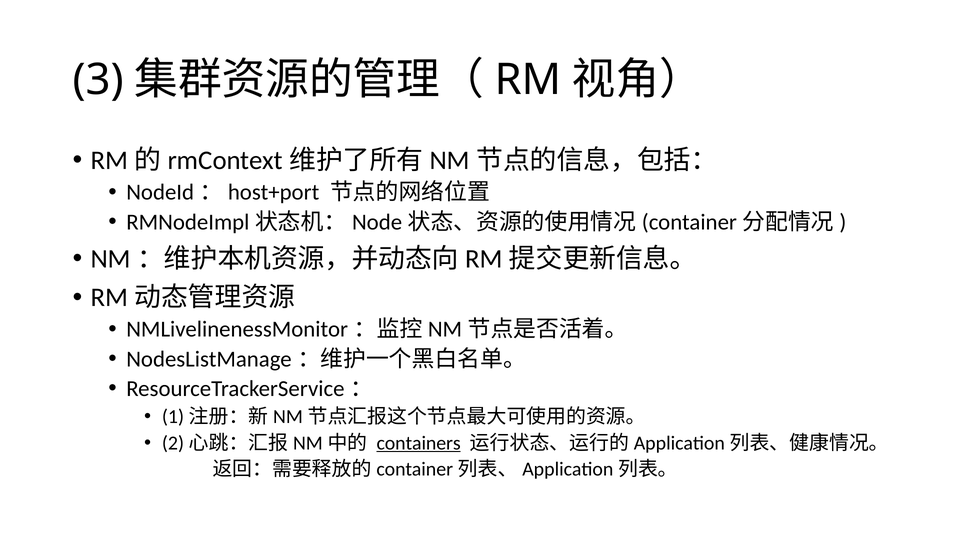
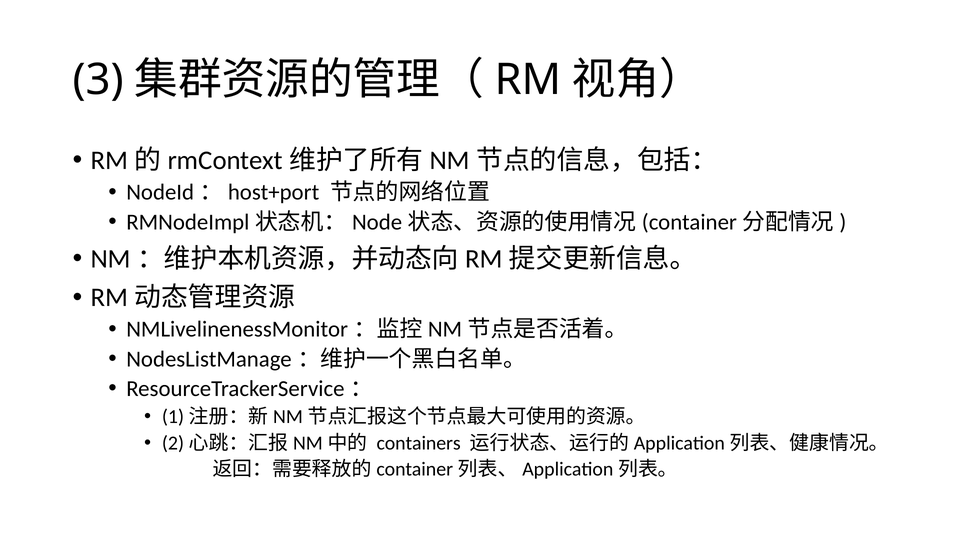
containers underline: present -> none (419, 443)
